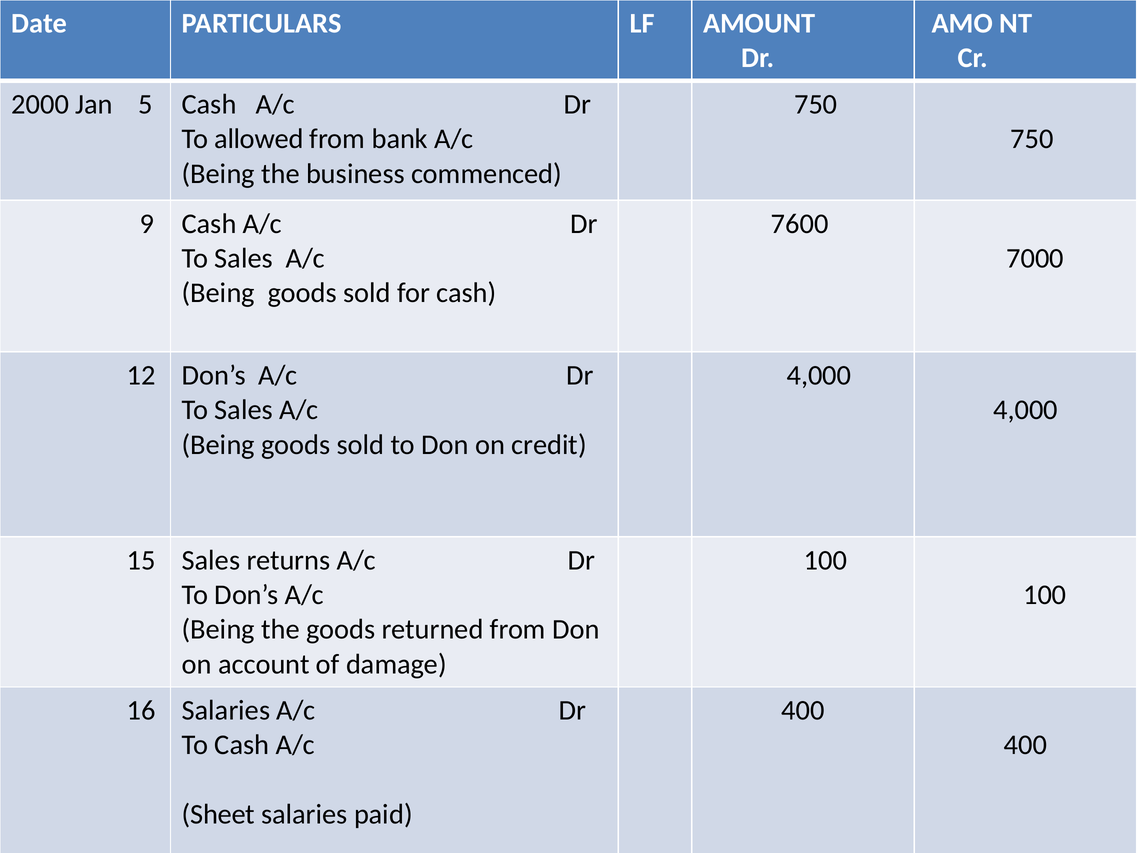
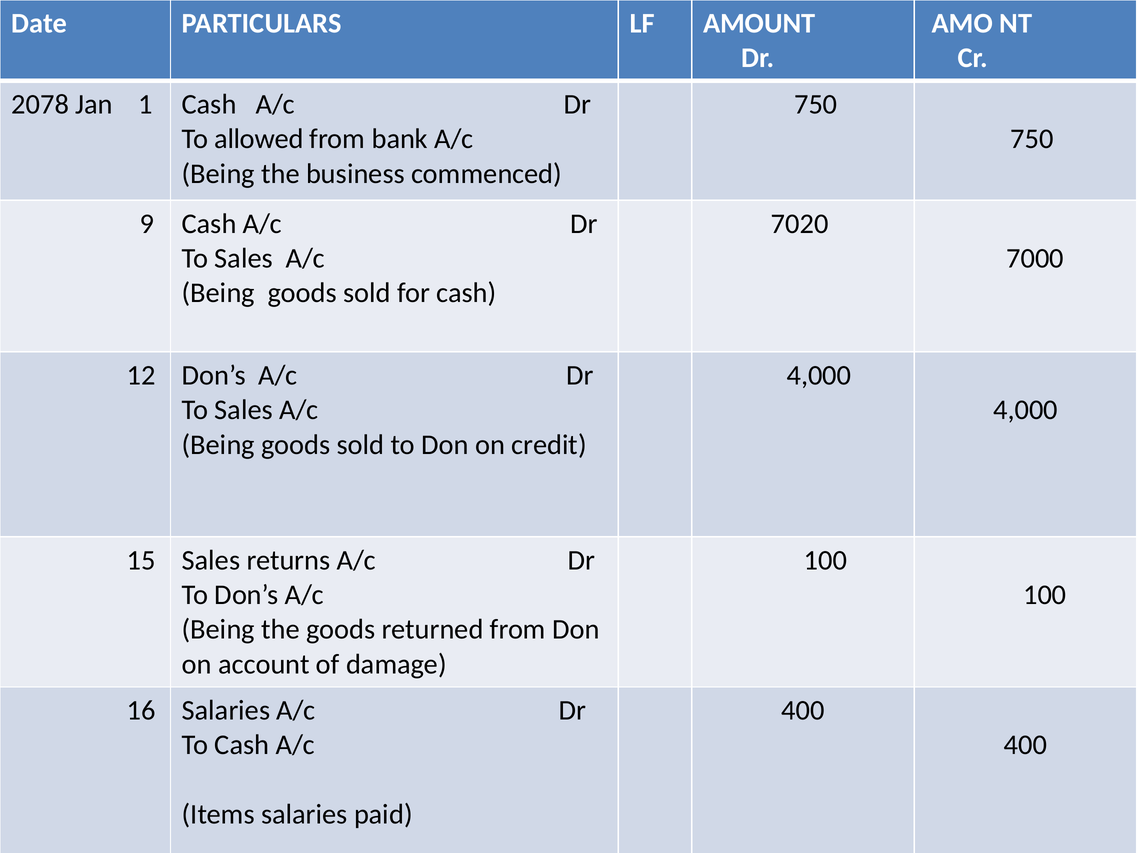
2000: 2000 -> 2078 (40, 104)
5: 5 -> 1 (146, 104)
7600: 7600 -> 7020 (800, 224)
Sheet: Sheet -> Items (218, 814)
